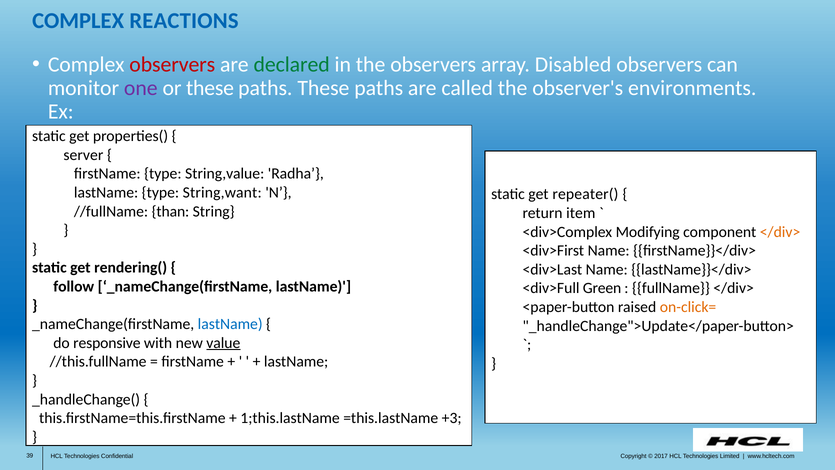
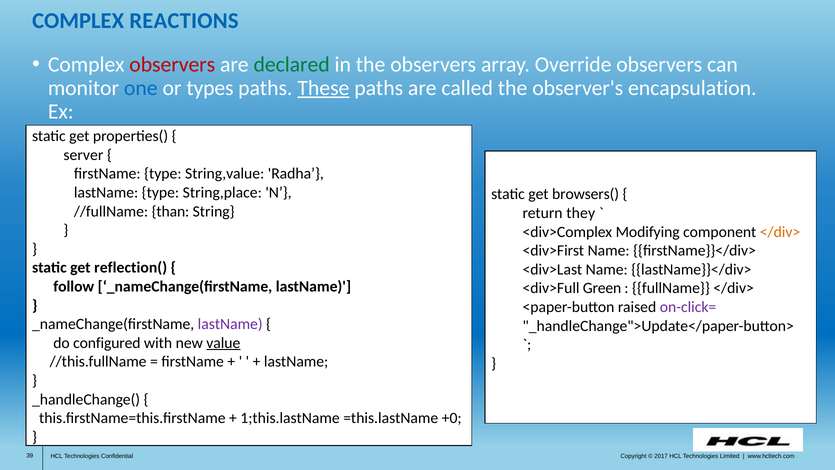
Disabled: Disabled -> Override (573, 64)
one colour: purple -> blue (141, 88)
or these: these -> types (210, 88)
These underline: none -> present (323, 88)
environments: environments -> encapsulation (692, 88)
String,want: String,want -> String,place (222, 192)
repeater(: repeater( -> browsers( (586, 194)
item: item -> they (581, 213)
rendering(: rendering( -> reflection( (131, 268)
on-click= colour: orange -> purple (688, 307)
lastName colour: blue -> purple (230, 324)
responsive: responsive -> configured (107, 343)
+3: +3 -> +0 (452, 418)
